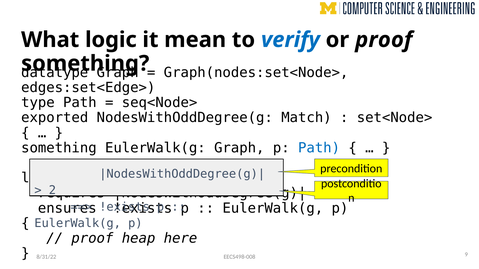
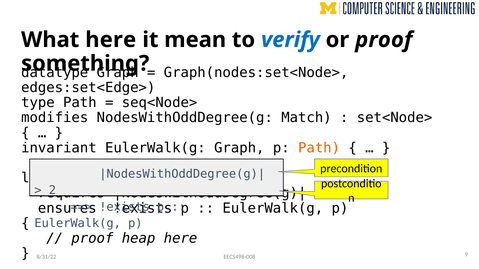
What logic: logic -> here (111, 40)
exported: exported -> modifies (55, 118)
something: something -> invariant (59, 148)
Path colour: blue -> orange (319, 148)
